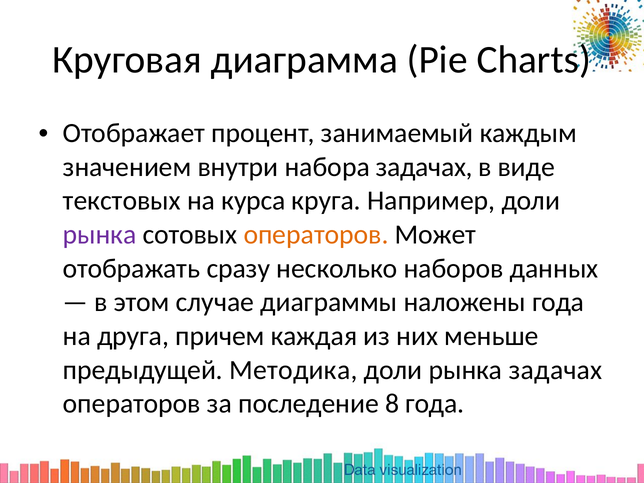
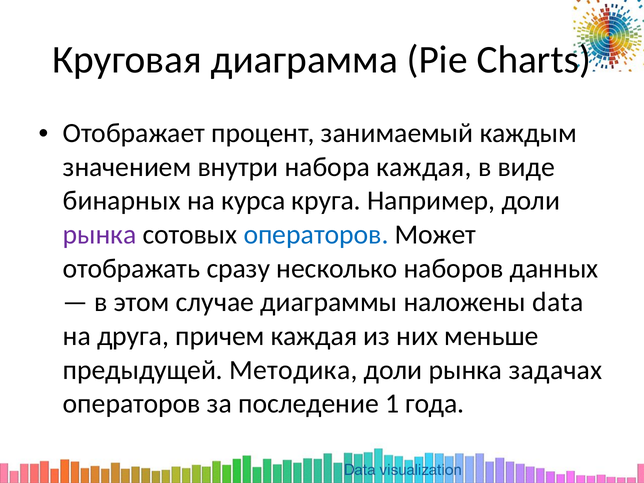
набора задачах: задачах -> каждая (424, 167)
текстовых: текстовых -> бинарных (122, 201)
операторов colour: orange -> blue (316, 235)
наложены года: года -> data (558, 302)
8: 8 -> 1 (392, 404)
